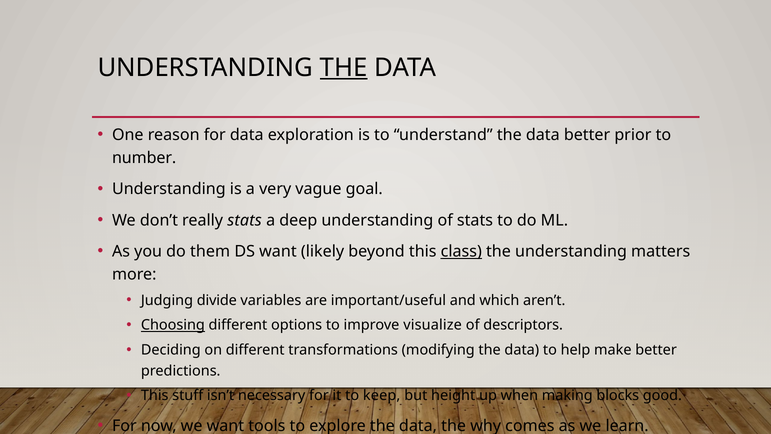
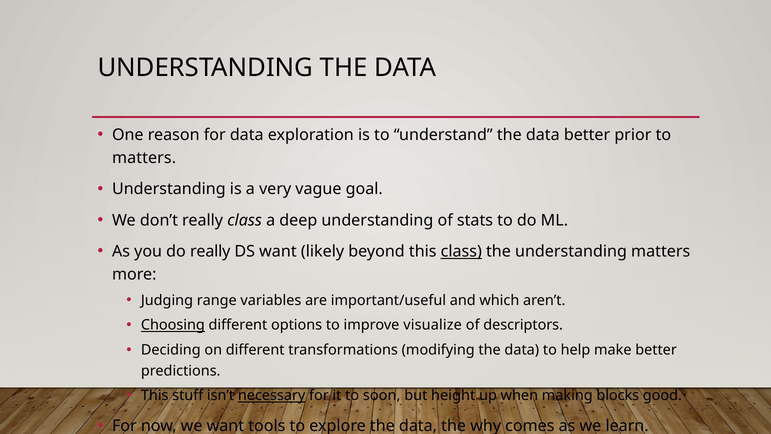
THE underline: present -> none (344, 68)
number: number -> matters (144, 158)
really stats: stats -> class (245, 220)
do them: them -> really (210, 251)
divide: divide -> range (217, 300)
necessary underline: none -> present (272, 395)
keep: keep -> soon (382, 395)
